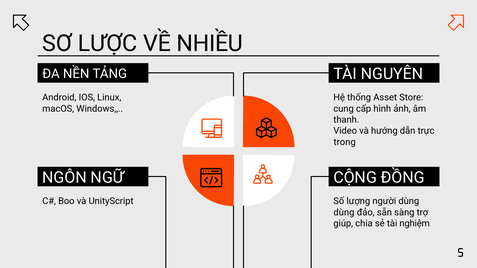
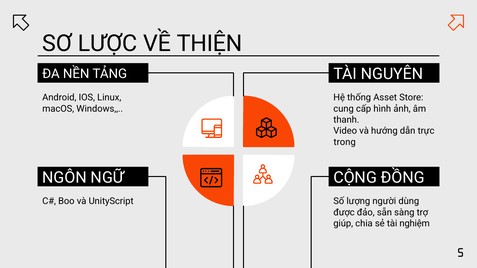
NHIỀU: NHIỀU -> THIỆN (210, 44)
dùng: dùng -> được (344, 213)
